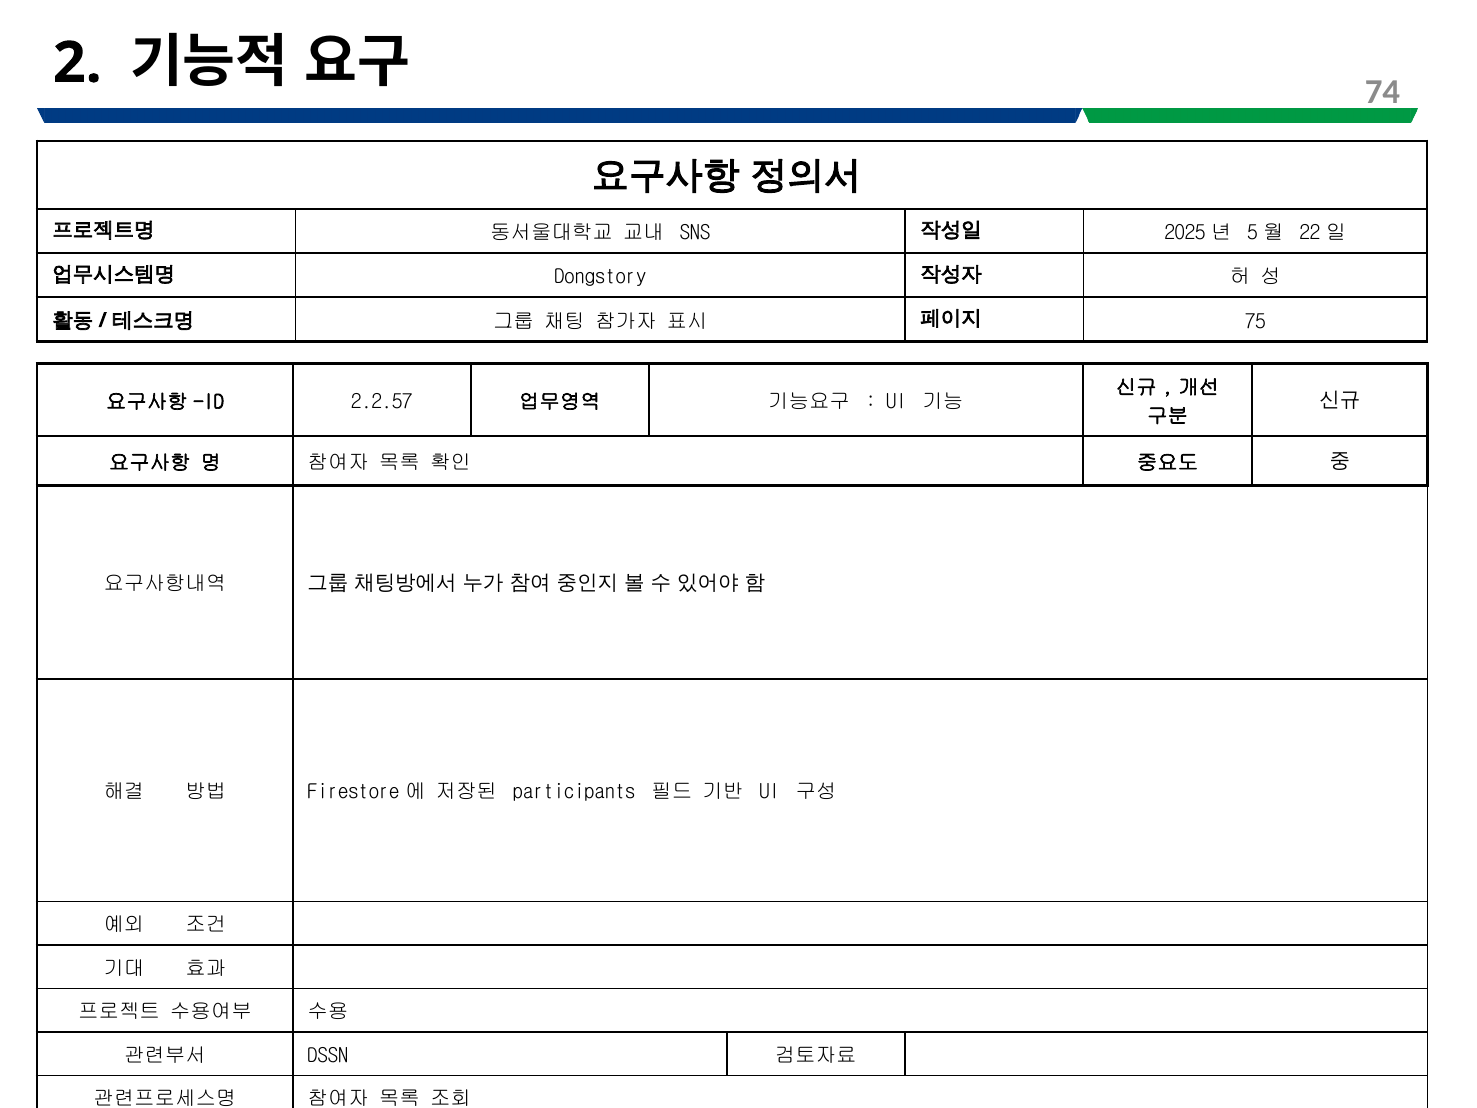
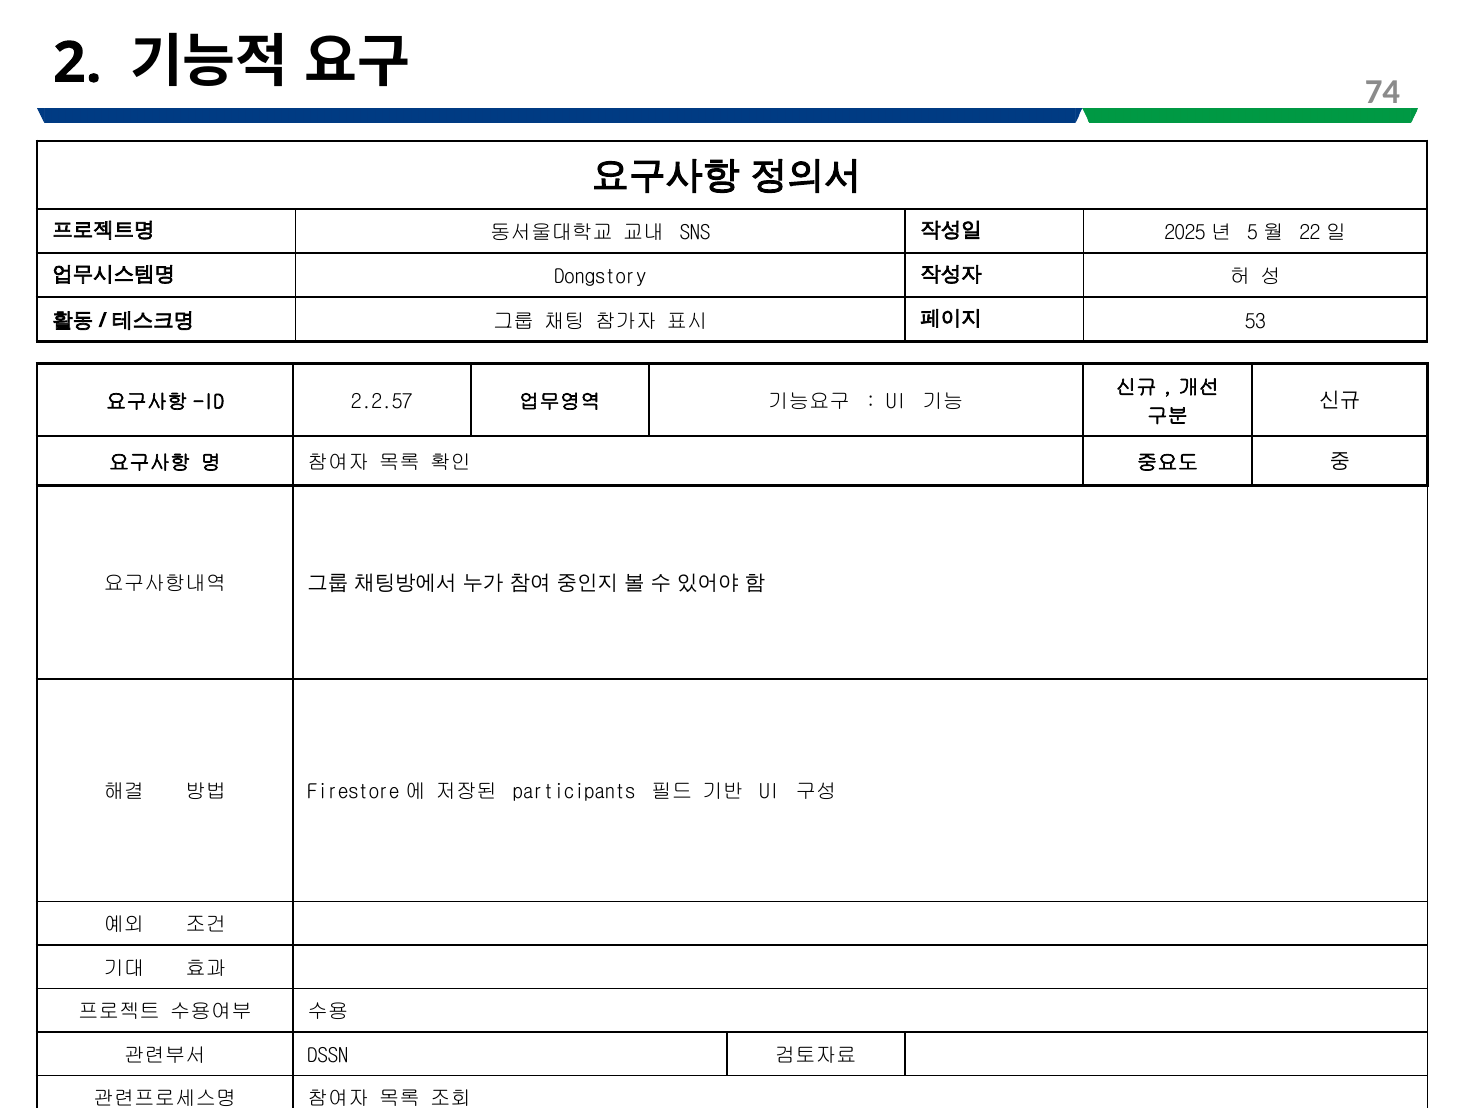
75: 75 -> 53 (1255, 321)
